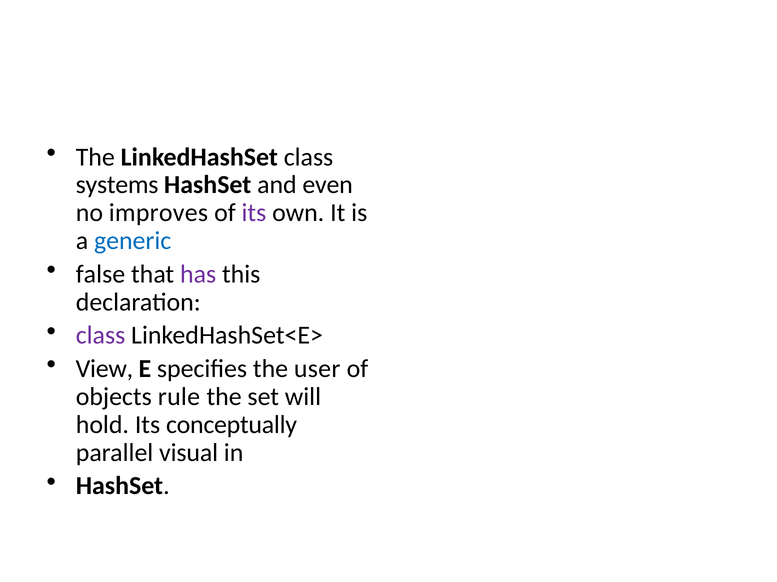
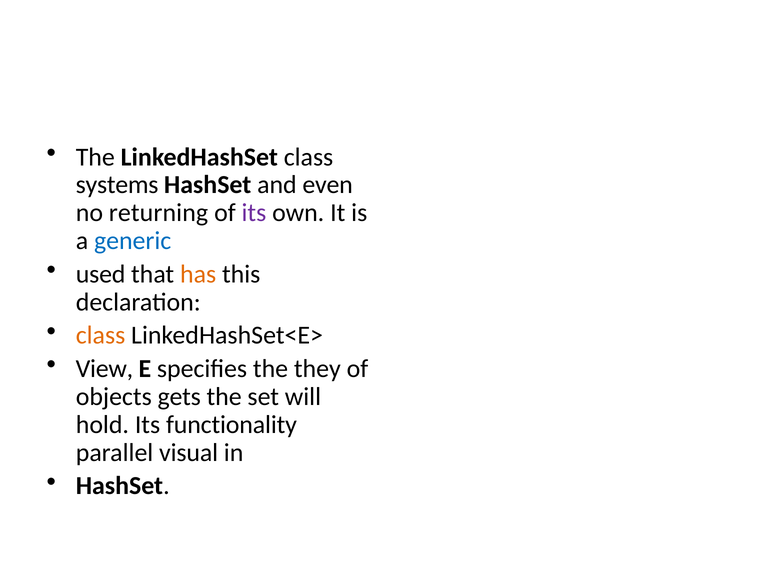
improves: improves -> returning (158, 213)
false: false -> used (101, 275)
has colour: purple -> orange (198, 275)
class colour: purple -> orange (101, 336)
user: user -> they (317, 369)
rule: rule -> gets (179, 397)
conceptually: conceptually -> functionality (231, 425)
